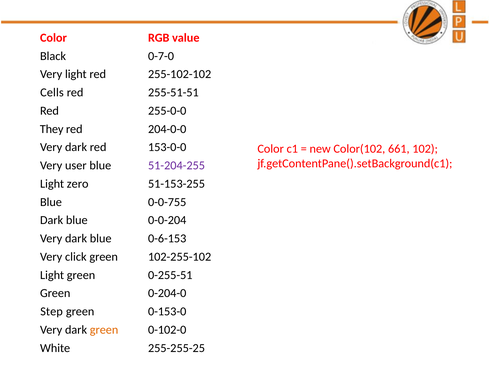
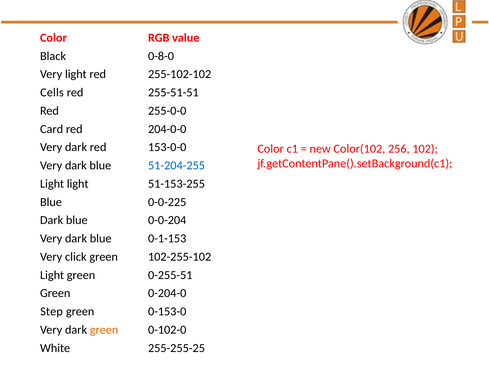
0-7-0: 0-7-0 -> 0-8-0 (161, 56)
They: They -> Card (52, 129)
661: 661 -> 256 (399, 149)
user: user -> dark (76, 166)
51-204-255 colour: purple -> blue (177, 166)
Light zero: zero -> light (78, 184)
0-0-755: 0-0-755 -> 0-0-225 (167, 202)
0-6-153: 0-6-153 -> 0-1-153 (167, 239)
